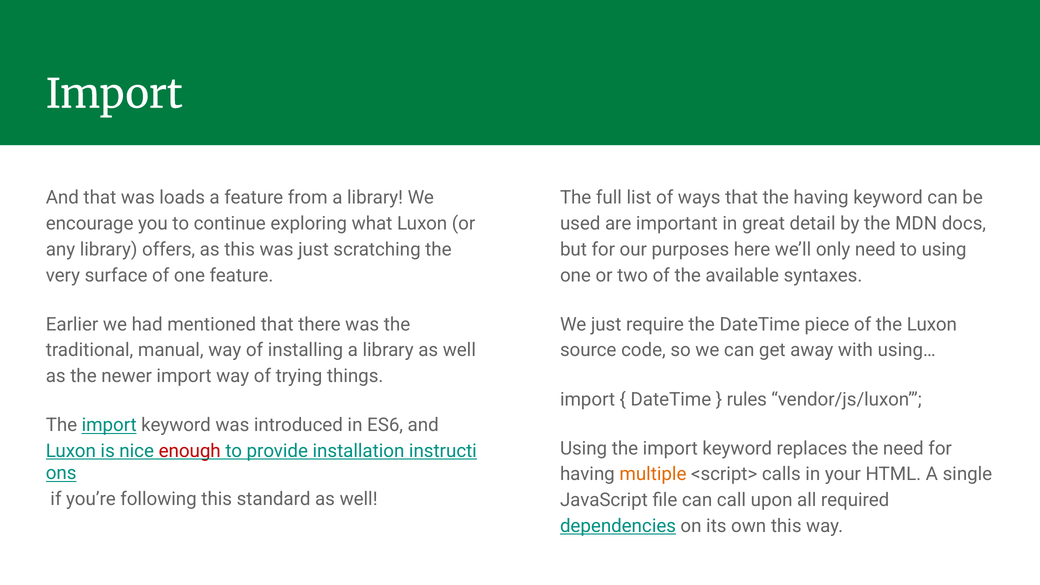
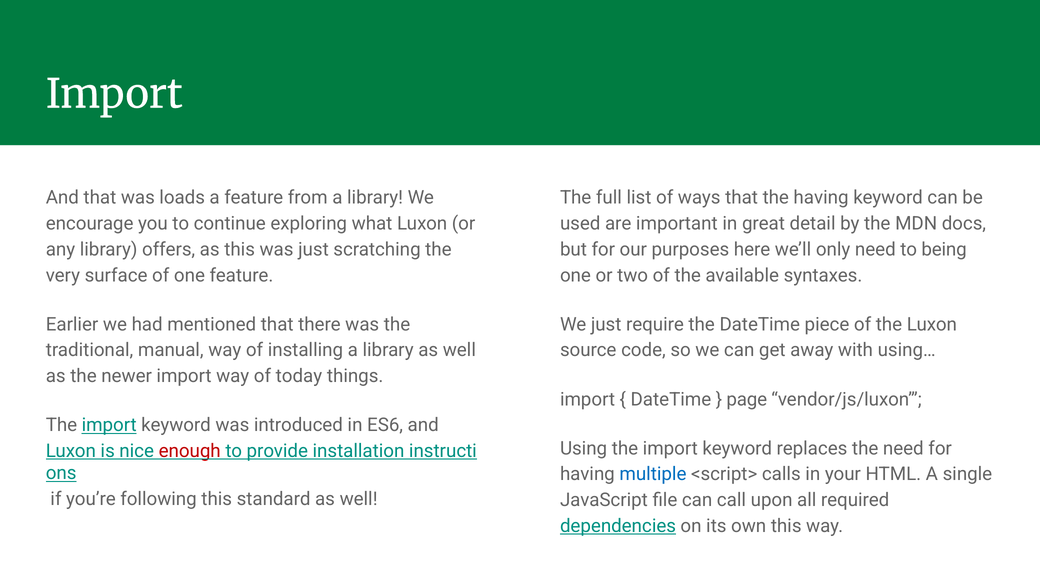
to using: using -> being (944, 249)
trying: trying -> today (299, 376)
rules: rules -> page (747, 399)
multiple colour: orange -> blue (653, 474)
